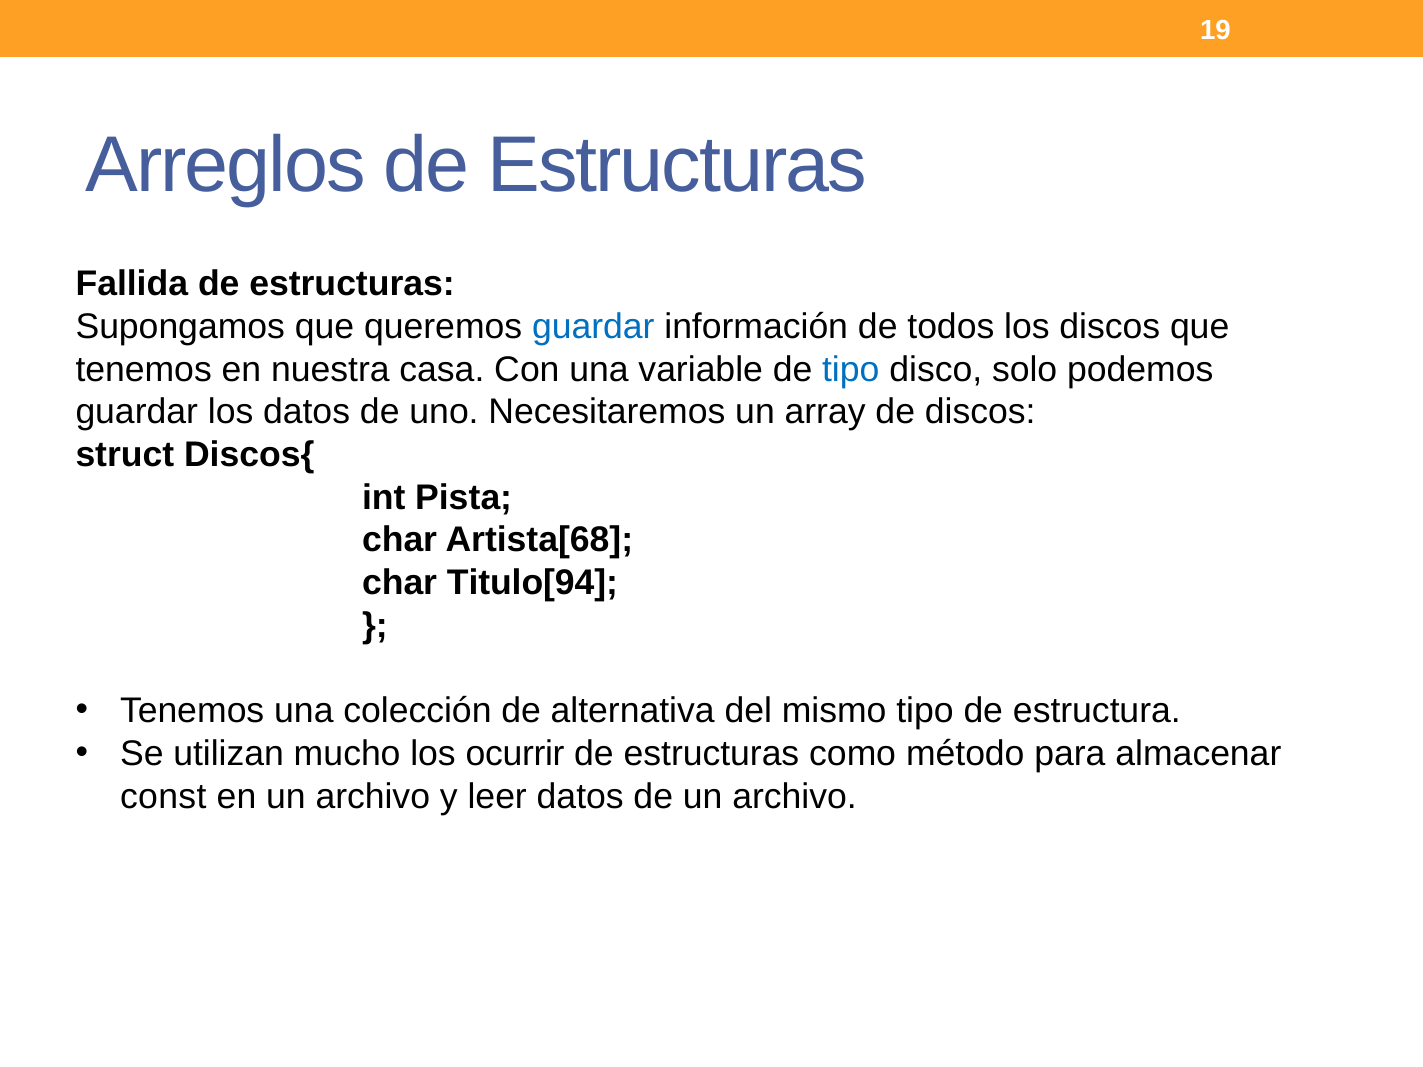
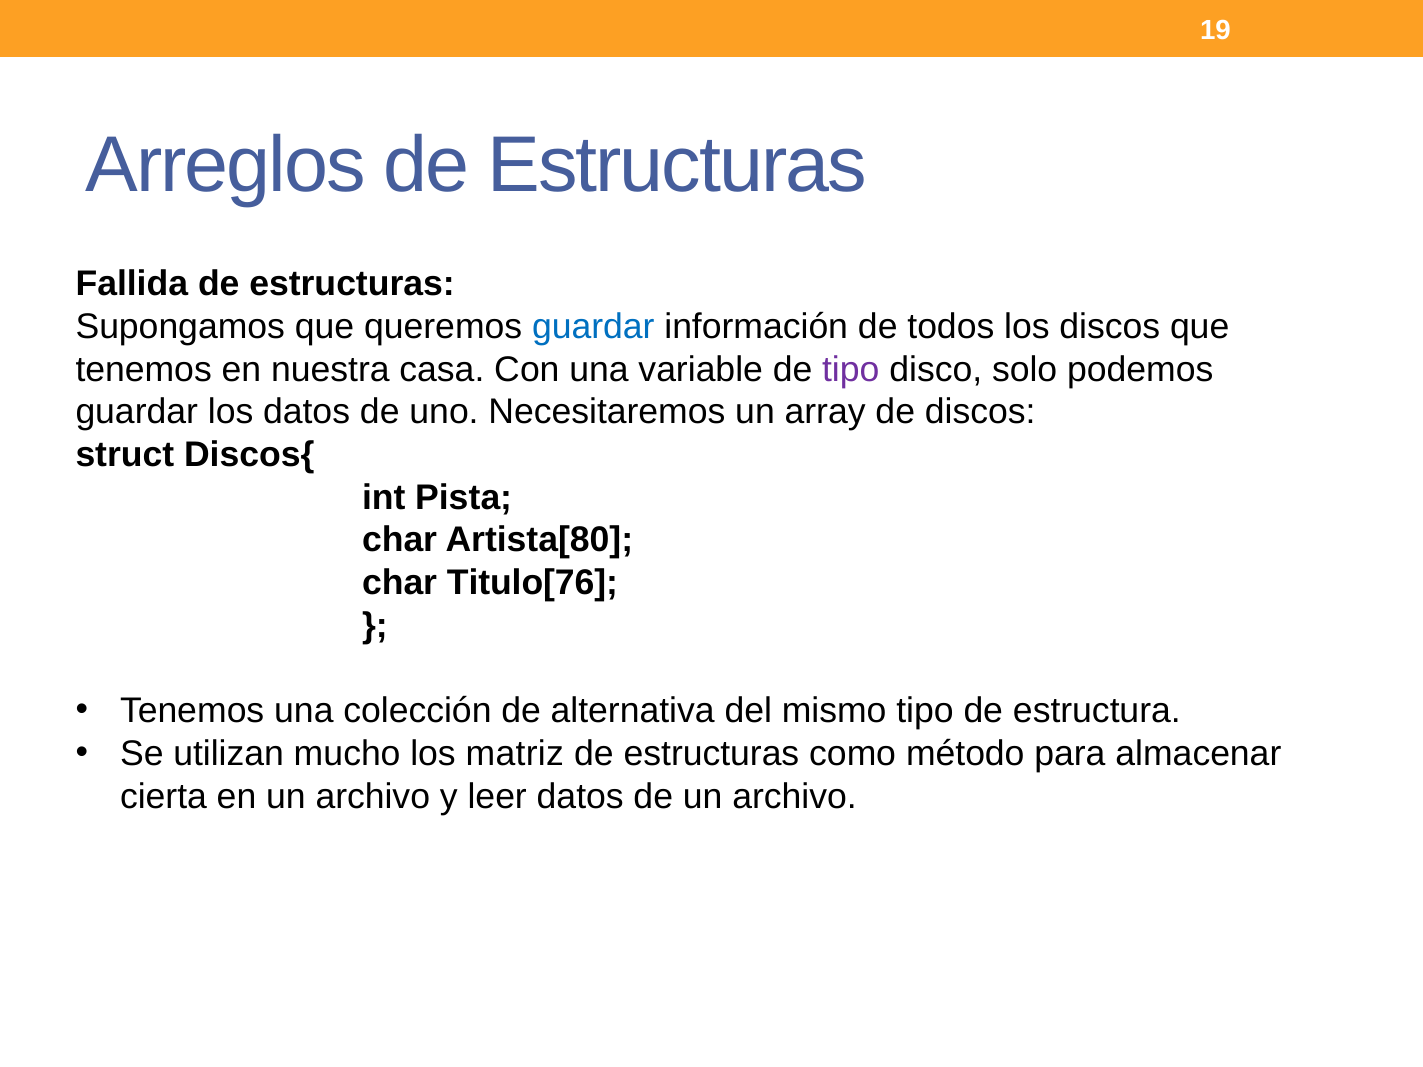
tipo colour: blue -> purple (851, 370)
Artista[68: Artista[68 -> Artista[80 (539, 540)
Titulo[94: Titulo[94 -> Titulo[76 (532, 583)
ocurrir: ocurrir -> matriz (515, 754)
const: const -> cierta (163, 797)
